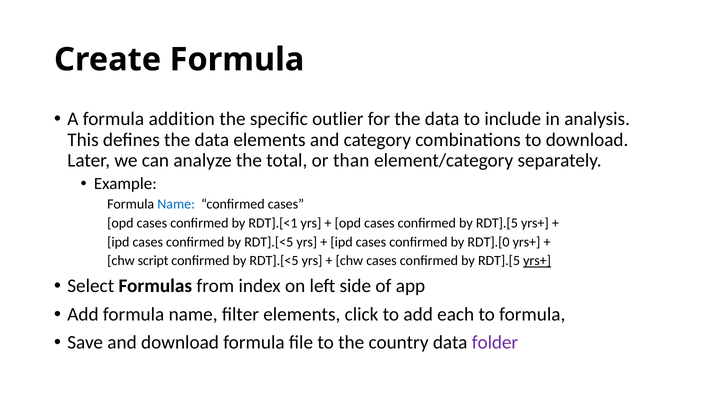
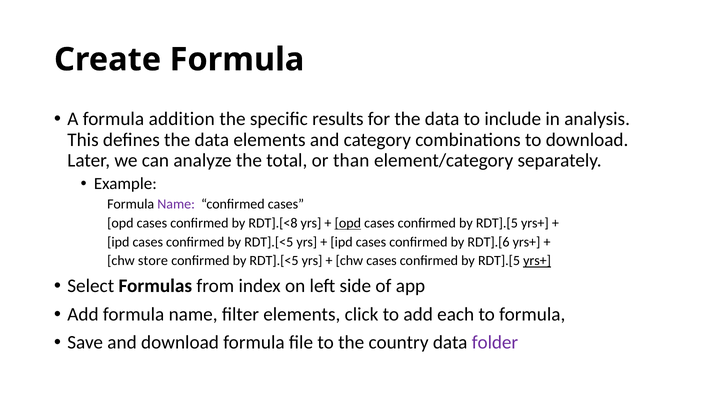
outlier: outlier -> results (338, 119)
Name colour: blue -> purple (176, 204)
RDT].[<1: RDT].[<1 -> RDT].[<8 (273, 223)
opd underline: none -> present (348, 223)
RDT].[0: RDT].[0 -> RDT].[6 (489, 242)
script: script -> store (153, 261)
